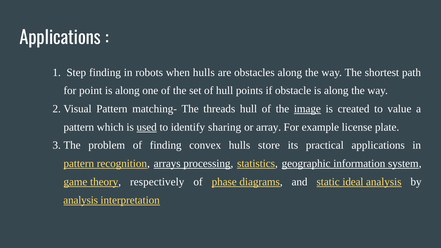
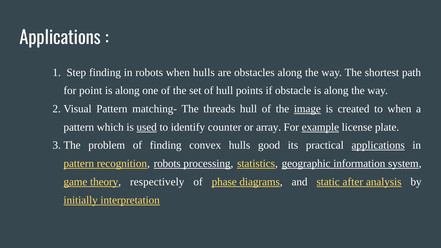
to value: value -> when (399, 109)
sharing: sharing -> counter (225, 127)
example underline: none -> present (320, 127)
store: store -> good (269, 145)
applications underline: none -> present (378, 145)
recognition arrays: arrays -> robots (167, 164)
ideal: ideal -> after (353, 182)
analysis: analysis -> initially (81, 200)
